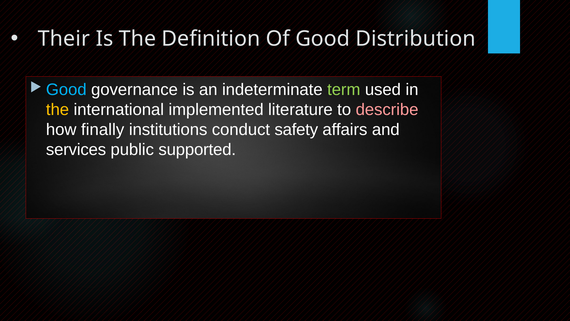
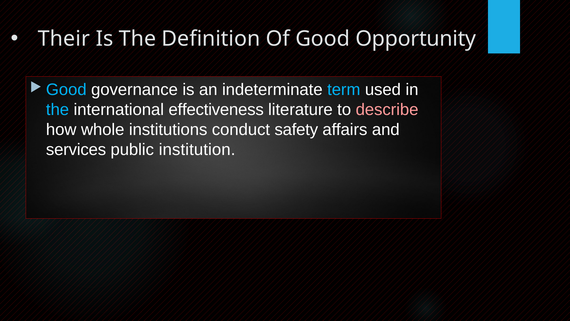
Distribution: Distribution -> Opportunity (416, 39)
term colour: light green -> light blue (344, 90)
the colour: yellow -> light blue (58, 110)
implemented: implemented -> effectiveness (216, 110)
finally: finally -> whole (103, 130)
supported: supported -> institution (197, 149)
